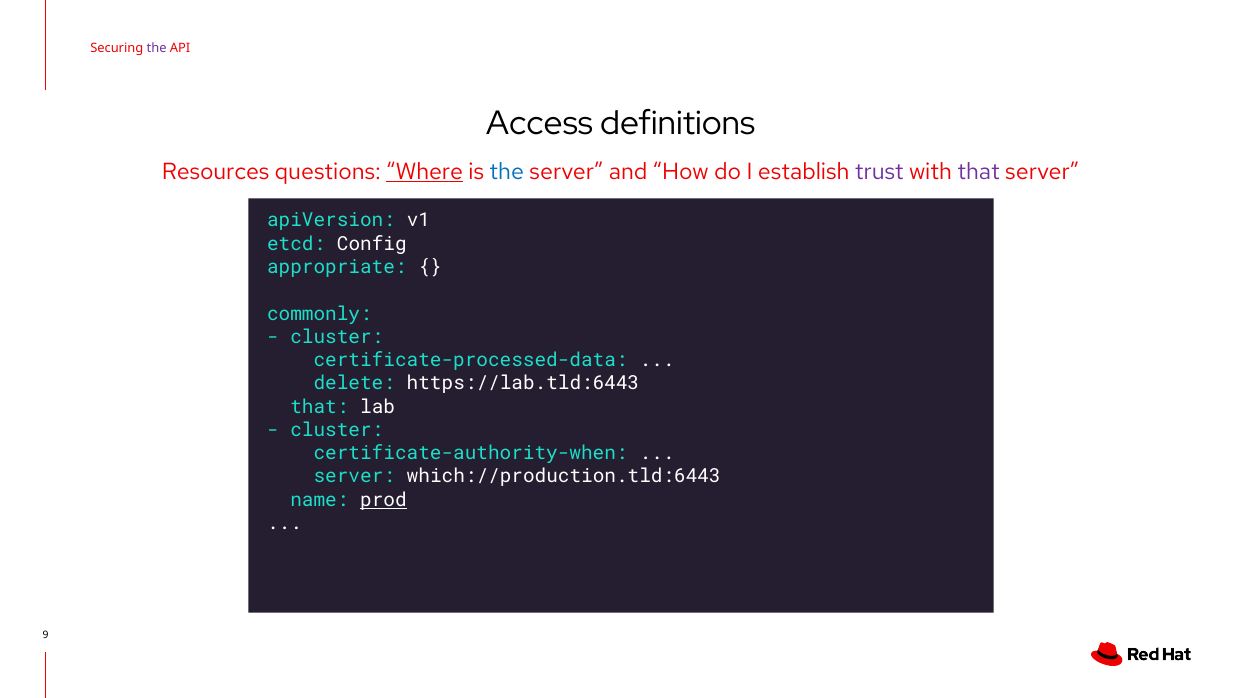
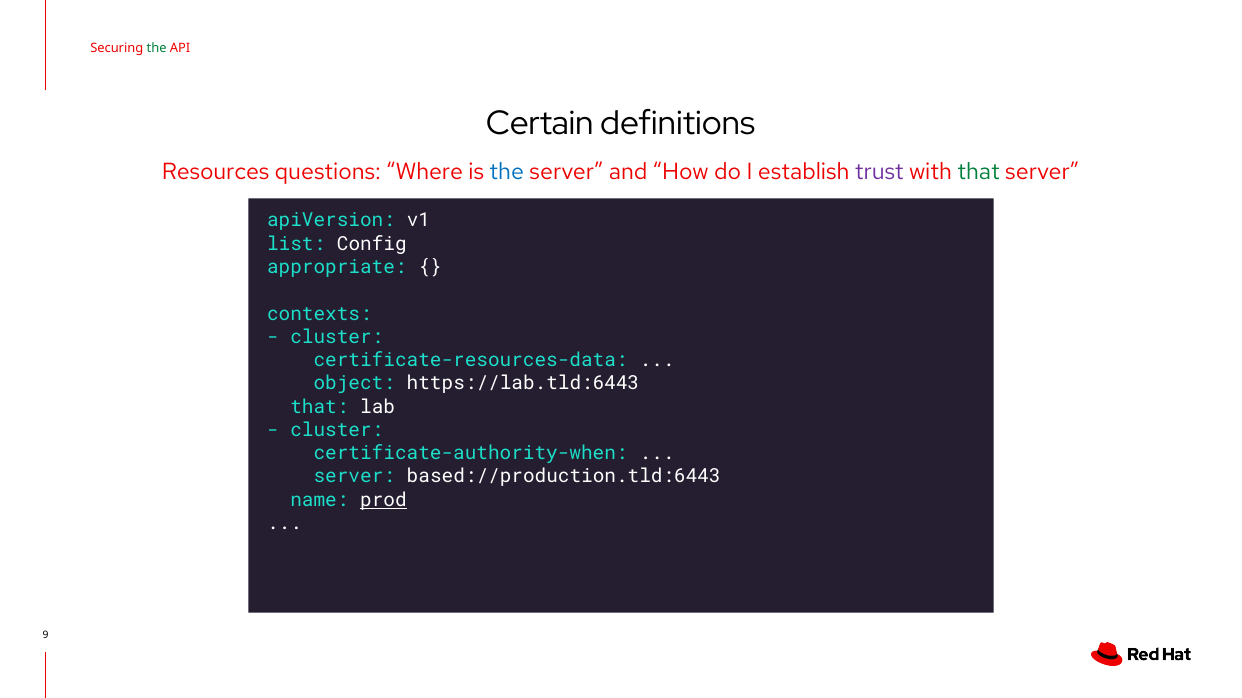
the colour: purple -> green (157, 48)
Access: Access -> Certain (540, 123)
Where underline: present -> none (425, 172)
that colour: purple -> green (979, 172)
etcd: etcd -> list (296, 244)
commonly: commonly -> contexts (319, 314)
certificate-processed-data: certificate-processed-data -> certificate-resources-data (471, 361)
delete: delete -> object (354, 384)
which://production.tld:6443: which://production.tld:6443 -> based://production.tld:6443 (564, 477)
